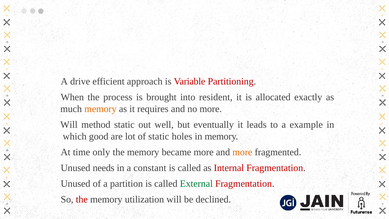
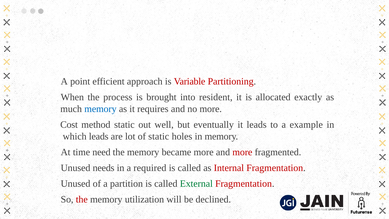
drive: drive -> point (80, 81)
memory colour: orange -> blue (100, 109)
Will: Will -> Cost (69, 125)
which good: good -> leads (99, 136)
only: only -> need (101, 152)
more colour: orange -> red (242, 152)
constant: constant -> required (150, 168)
